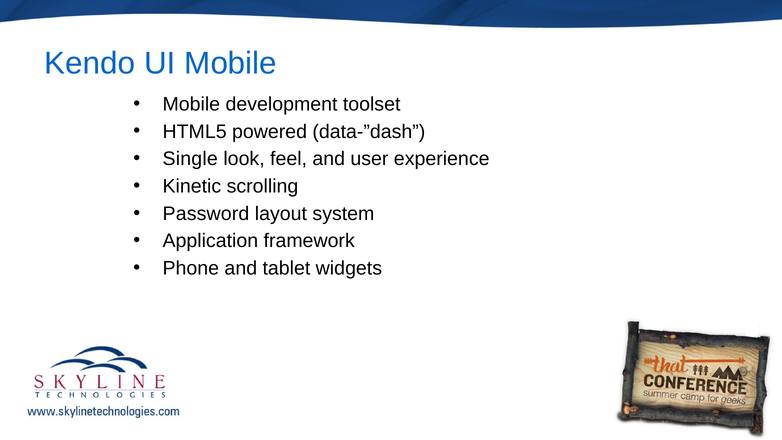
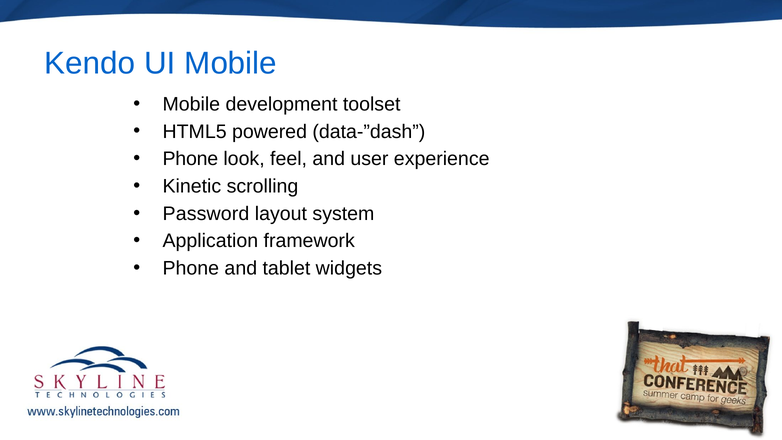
Single: Single -> Phone (190, 159)
